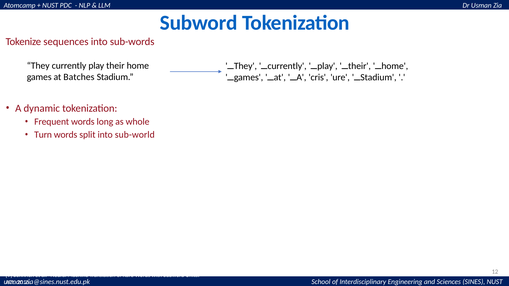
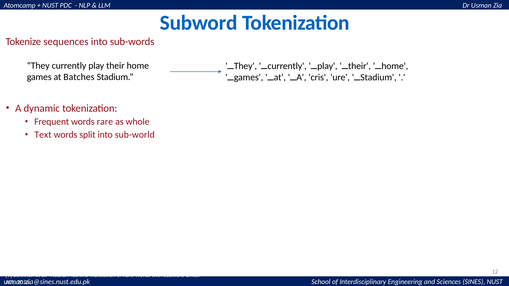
words long: long -> rare (105, 122)
Turn: Turn -> Text (43, 135)
